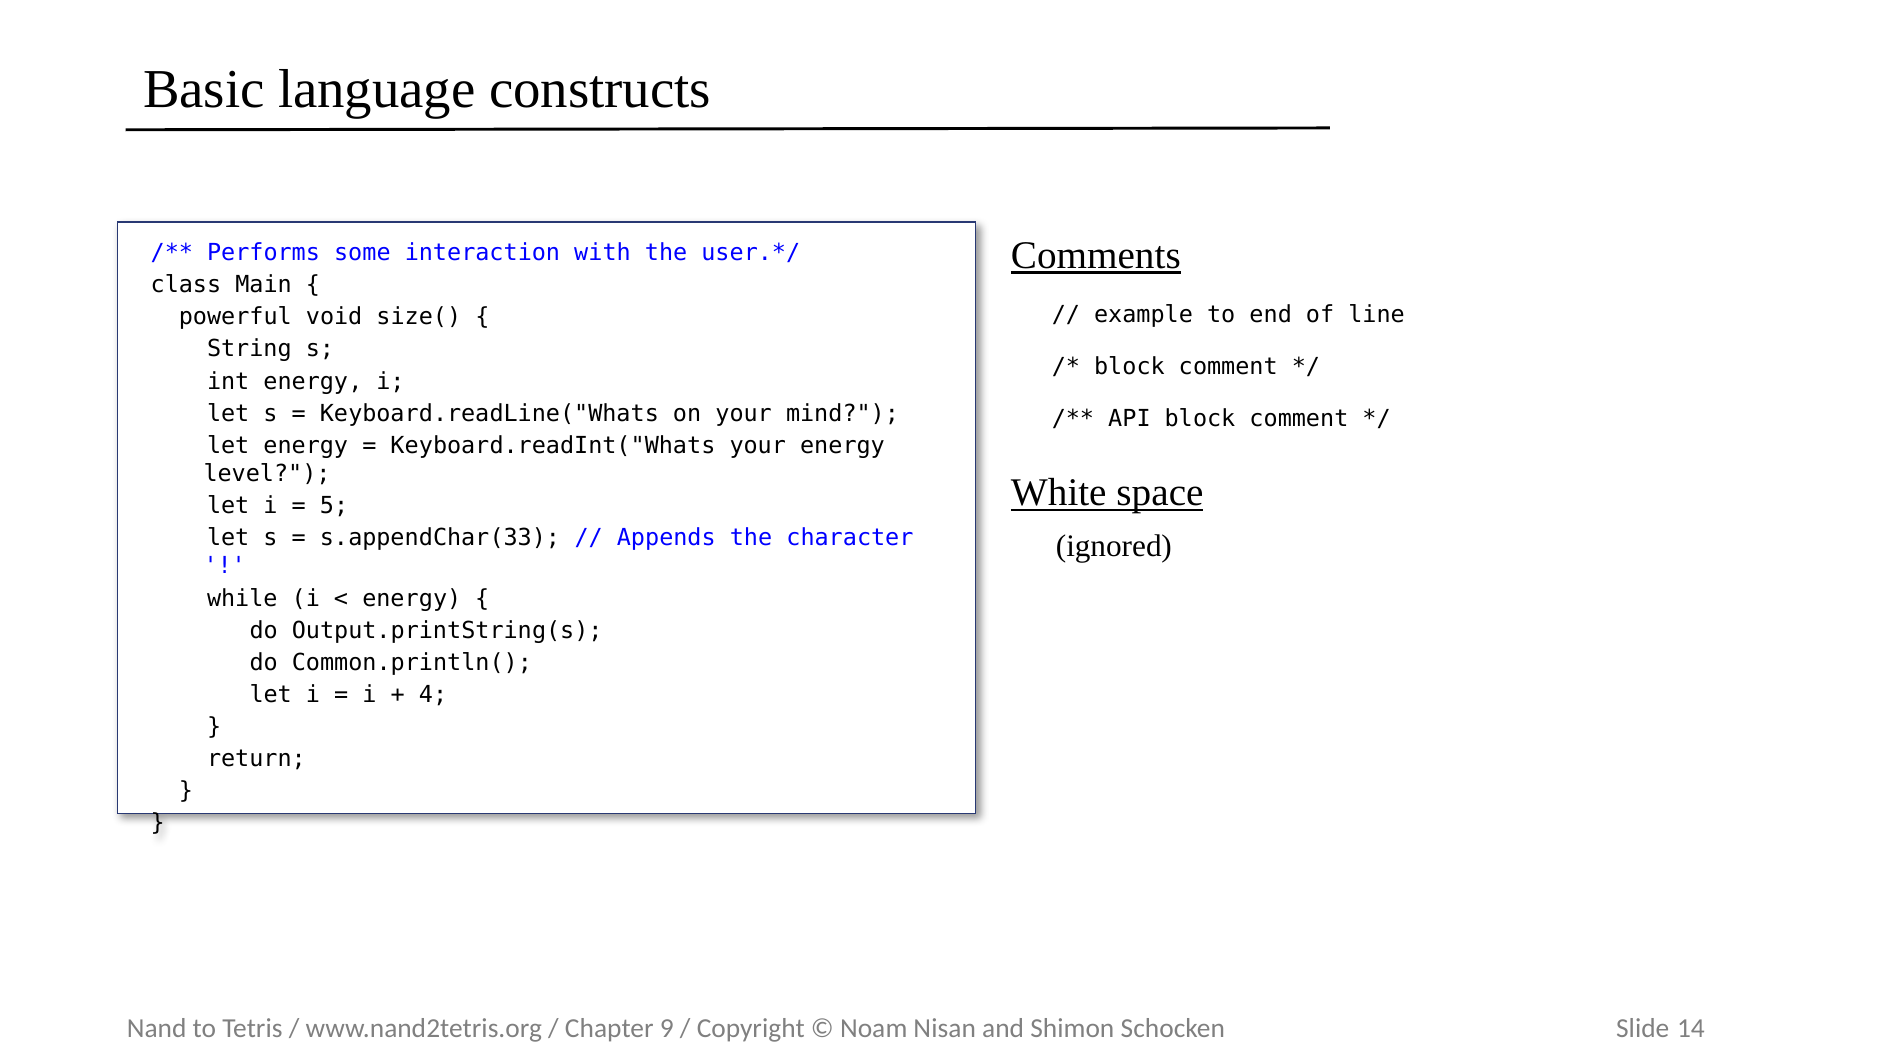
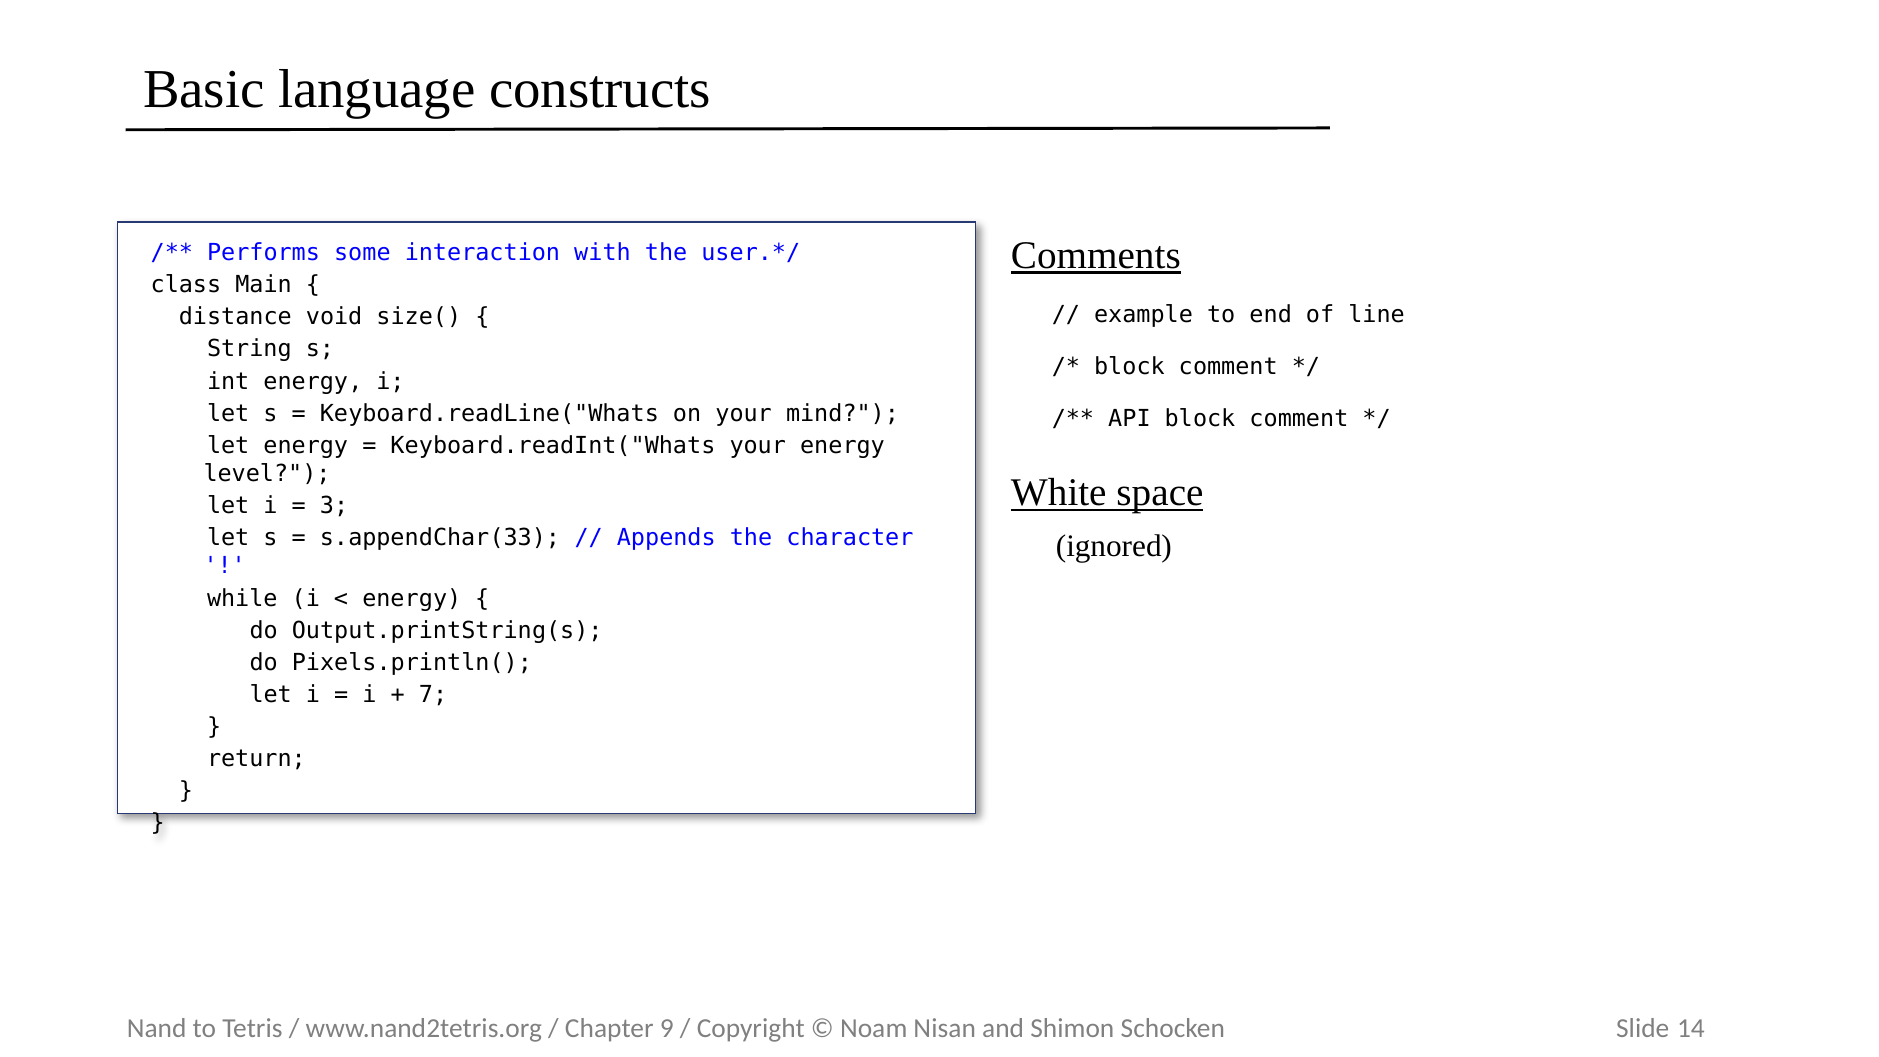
powerful: powerful -> distance (235, 317)
5: 5 -> 3 (334, 506)
Common.println(: Common.println( -> Pixels.println( (412, 662)
4: 4 -> 7 (433, 695)
